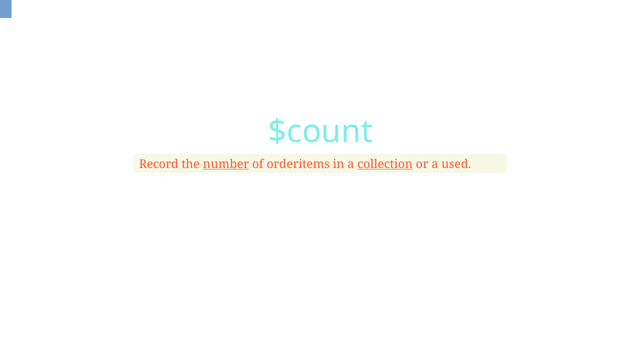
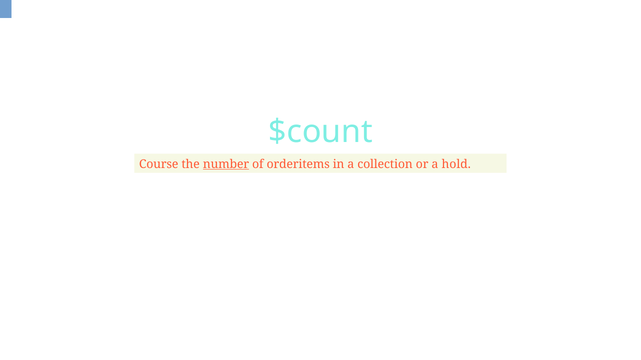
Record: Record -> Course (159, 164)
collection underline: present -> none (385, 164)
used: used -> hold (456, 164)
